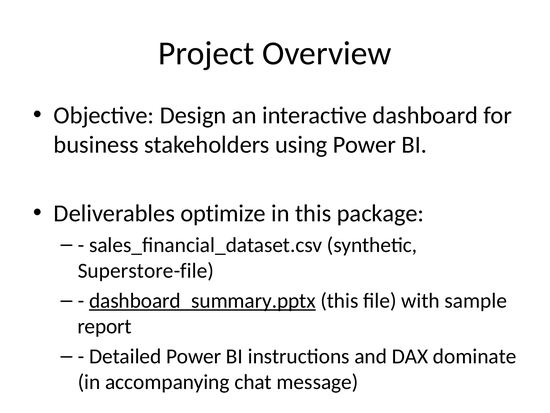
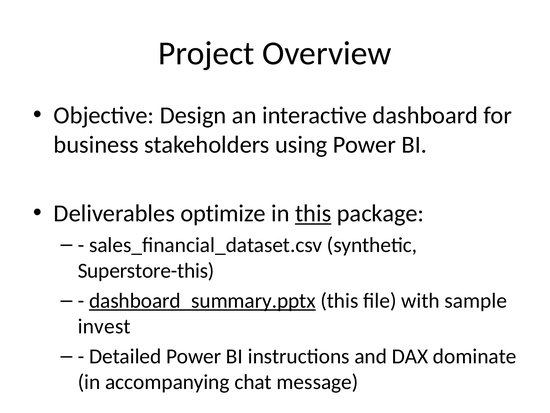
this underline: none -> present (313, 213)
Superstore-file: Superstore-file -> Superstore-this (146, 270)
report: report -> invest (104, 326)
